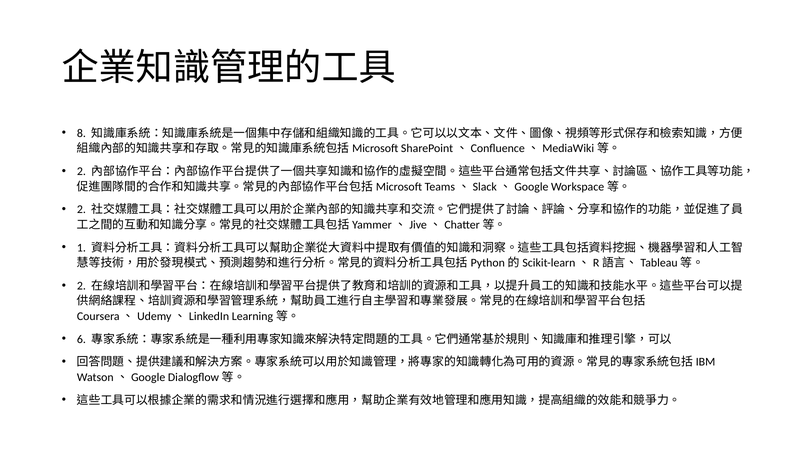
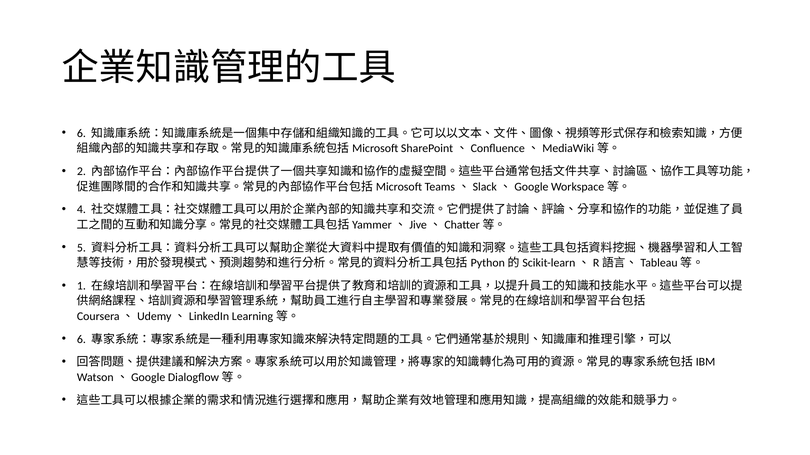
8: 8 -> 6 (81, 133)
2: 2 -> 4 (81, 210)
1: 1 -> 5 (81, 248)
2: 2 -> 1 (81, 286)
